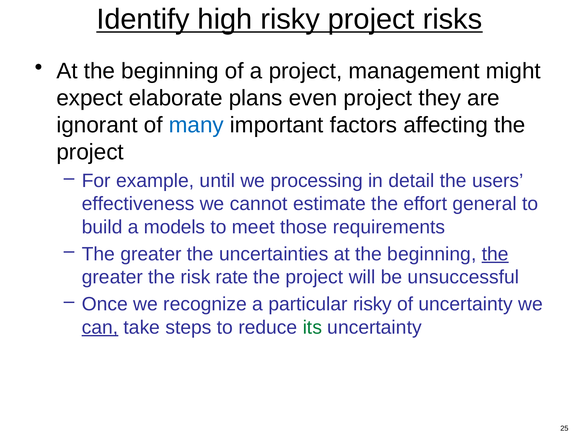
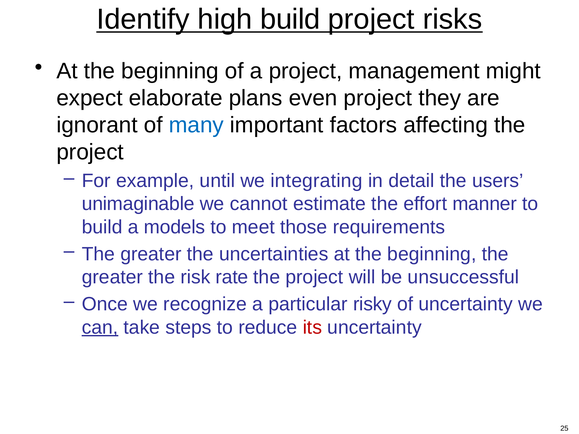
high risky: risky -> build (290, 19)
processing: processing -> integrating (316, 181)
effectiveness: effectiveness -> unimaginable (138, 204)
general: general -> manner (485, 204)
the underline: present -> none (495, 254)
its colour: green -> red (312, 328)
